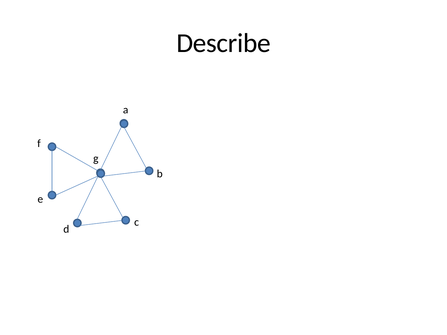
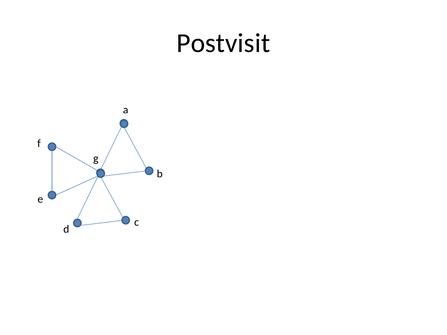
Describe: Describe -> Postvisit (223, 43)
